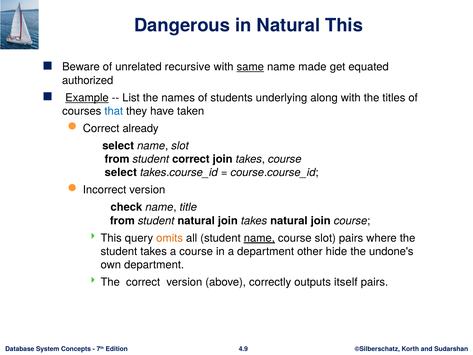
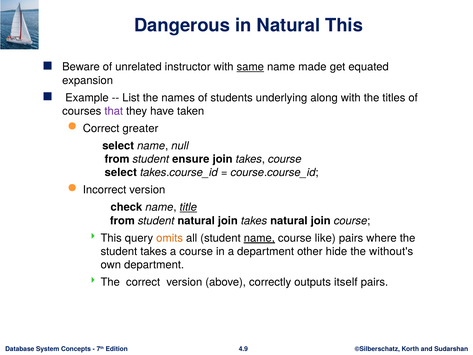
recursive: recursive -> instructor (188, 67)
authorized: authorized -> expansion (88, 80)
Example underline: present -> none (87, 98)
that colour: blue -> purple (114, 111)
already: already -> greater (140, 128)
name slot: slot -> null (180, 146)
student correct: correct -> ensure (191, 159)
title underline: none -> present (188, 207)
course slot: slot -> like (325, 238)
undone's: undone's -> without's (391, 251)
